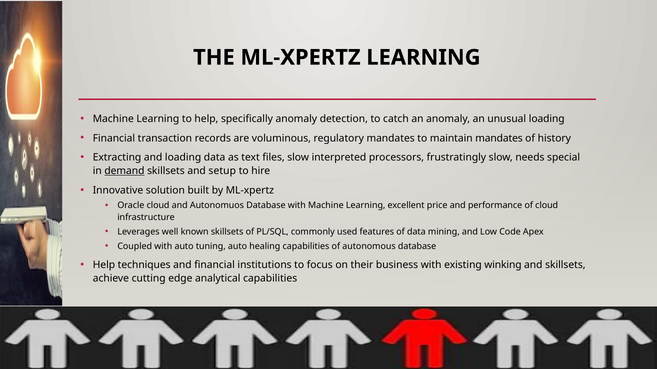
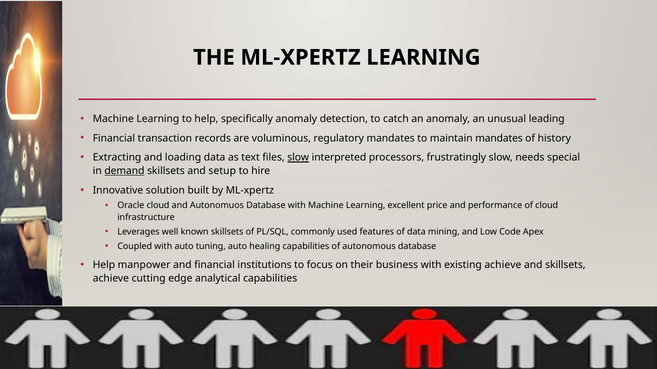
unusual loading: loading -> leading (547, 119)
slow underline: none -> present (298, 158)
techniques: techniques -> manpower (144, 265)
existing winking: winking -> achieve (503, 265)
